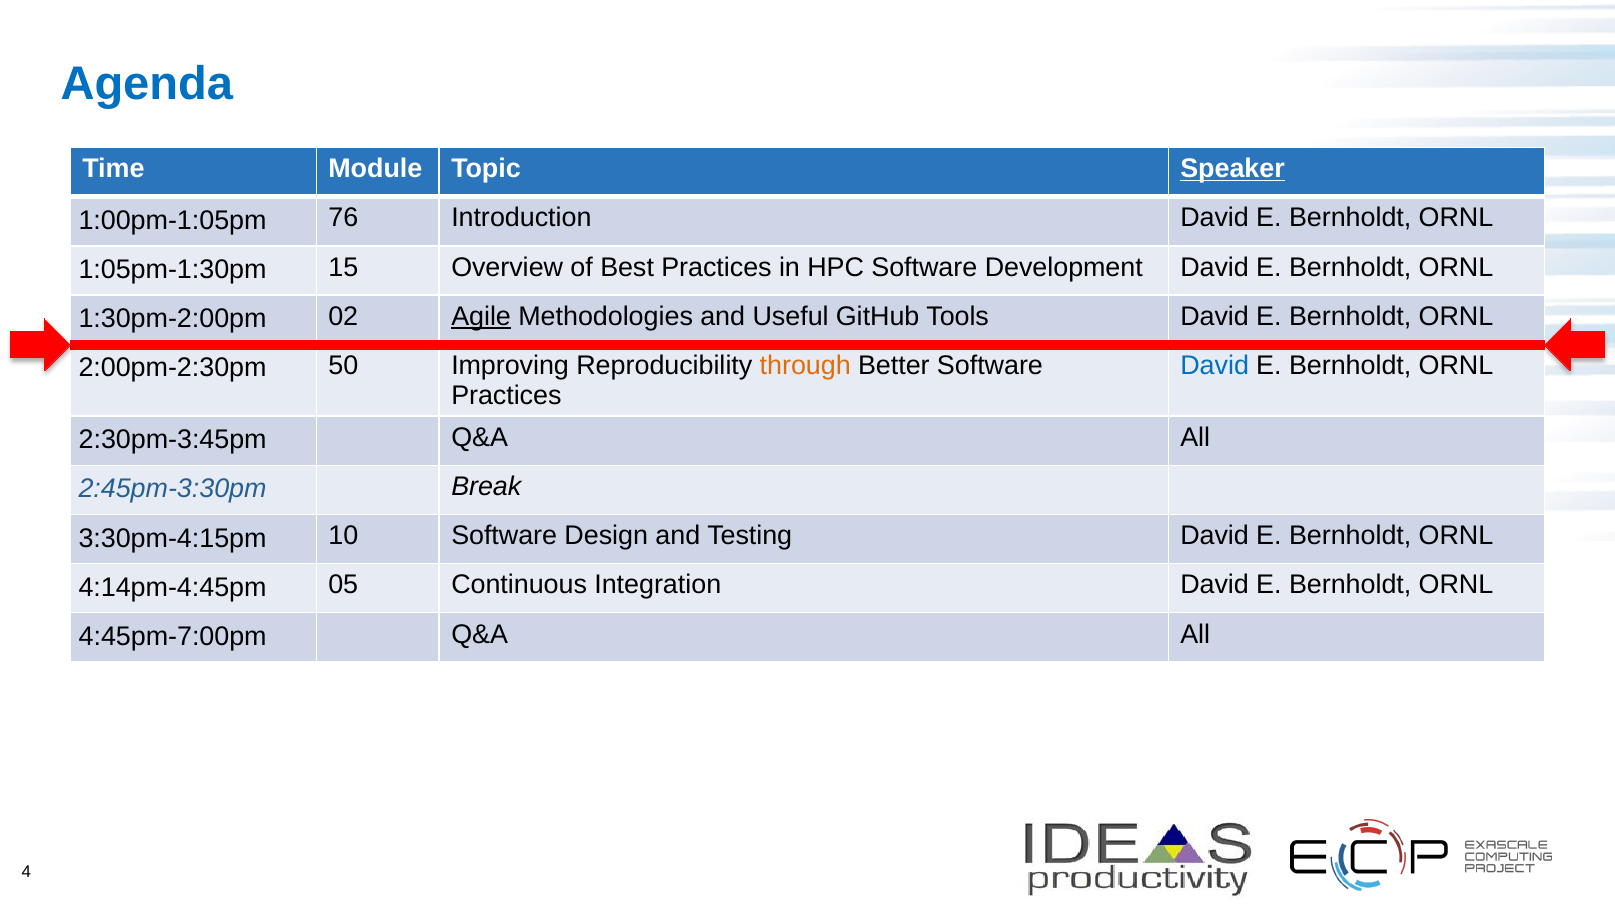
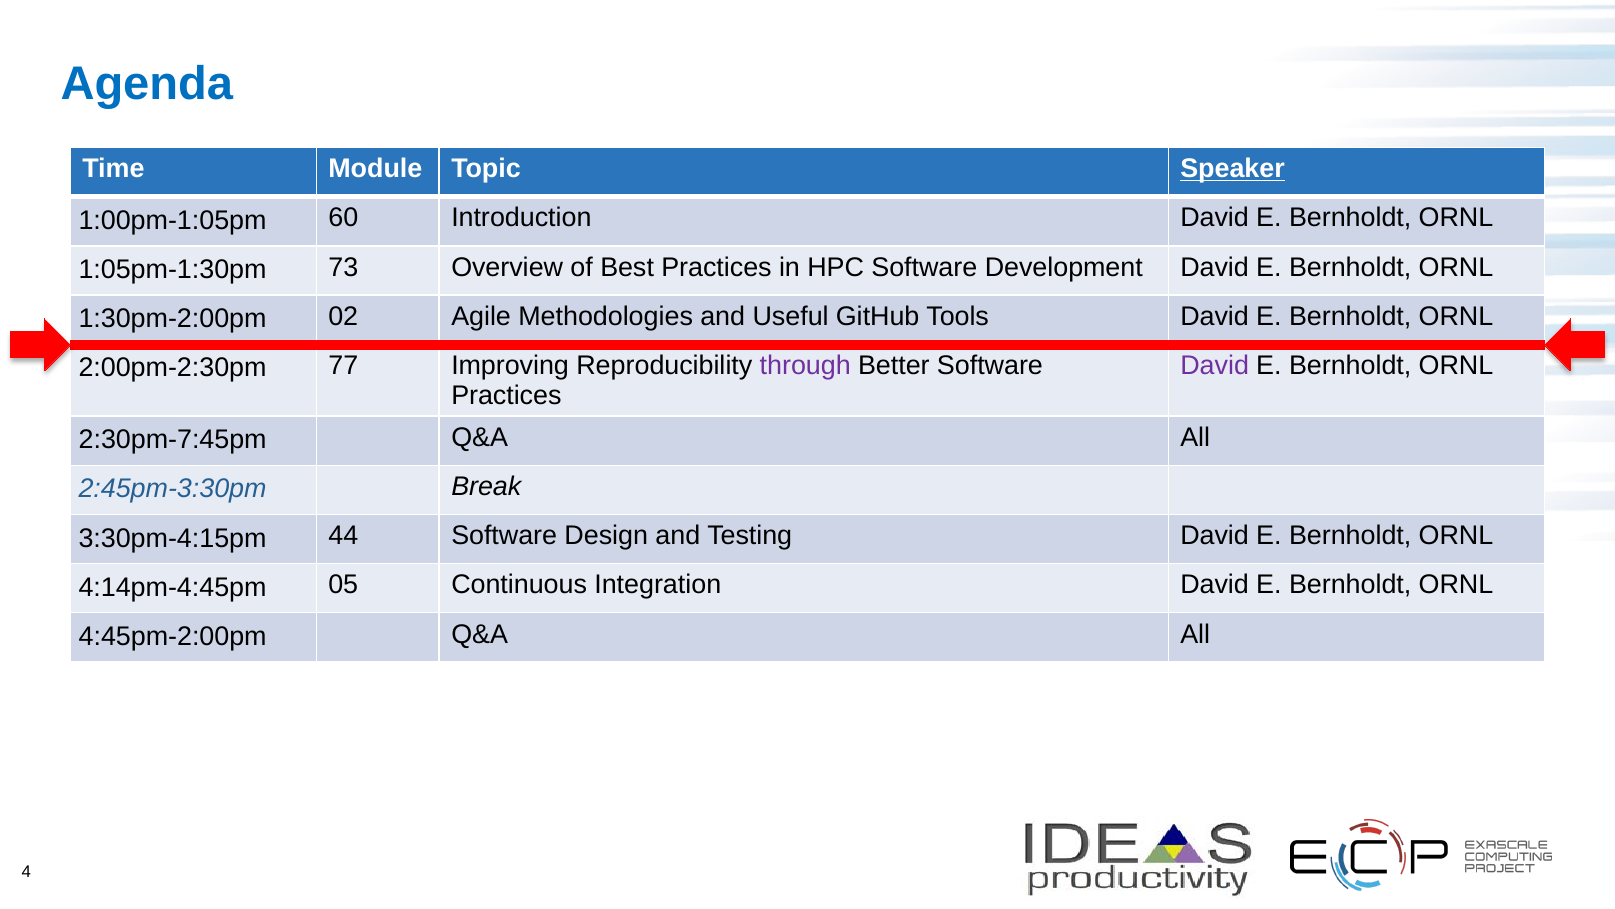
76: 76 -> 60 (343, 218)
15: 15 -> 73 (343, 267)
Agile underline: present -> none (481, 316)
David colour: blue -> purple (1215, 365)
50: 50 -> 77 (343, 365)
through colour: orange -> purple (805, 365)
2:30pm-3:45pm: 2:30pm-3:45pm -> 2:30pm-7:45pm (173, 440)
10: 10 -> 44 (343, 536)
4:45pm-7:00pm: 4:45pm-7:00pm -> 4:45pm-2:00pm (173, 636)
